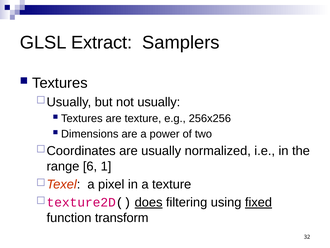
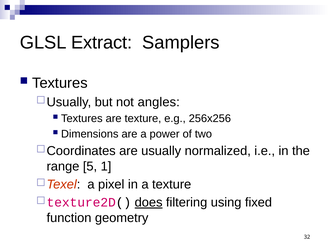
not usually: usually -> angles (159, 102)
6: 6 -> 5 (90, 166)
fixed underline: present -> none (258, 202)
transform: transform -> geometry (122, 217)
